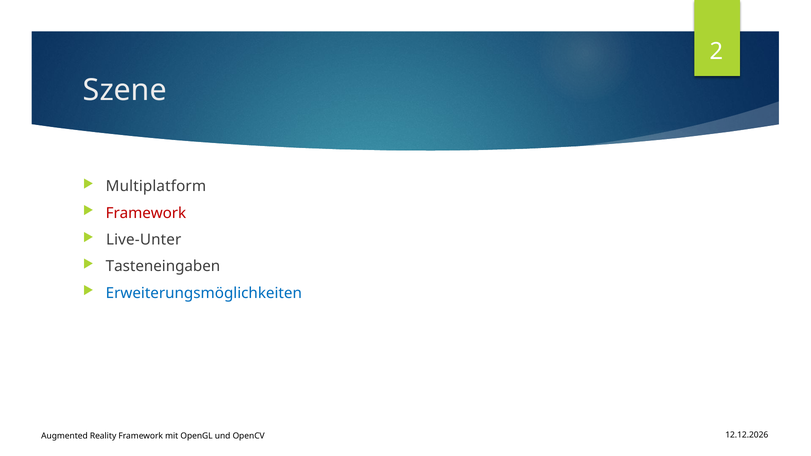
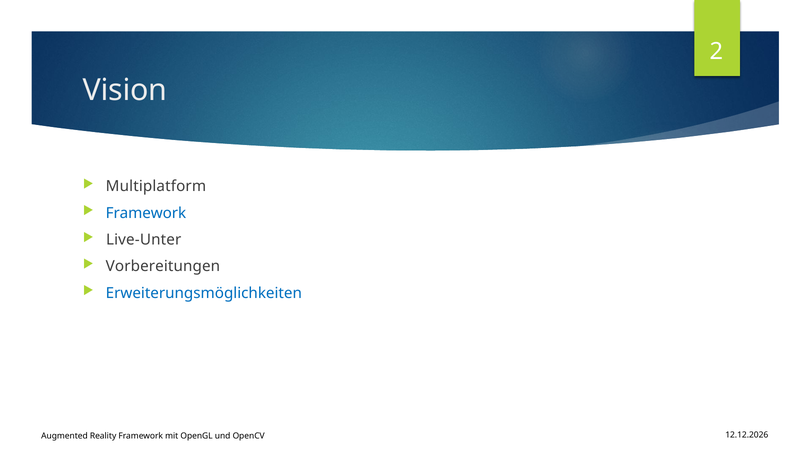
Szene: Szene -> Vision (125, 90)
Framework colour: red -> blue (146, 213)
Tasteneingaben: Tasteneingaben -> Vorbereitungen (163, 267)
